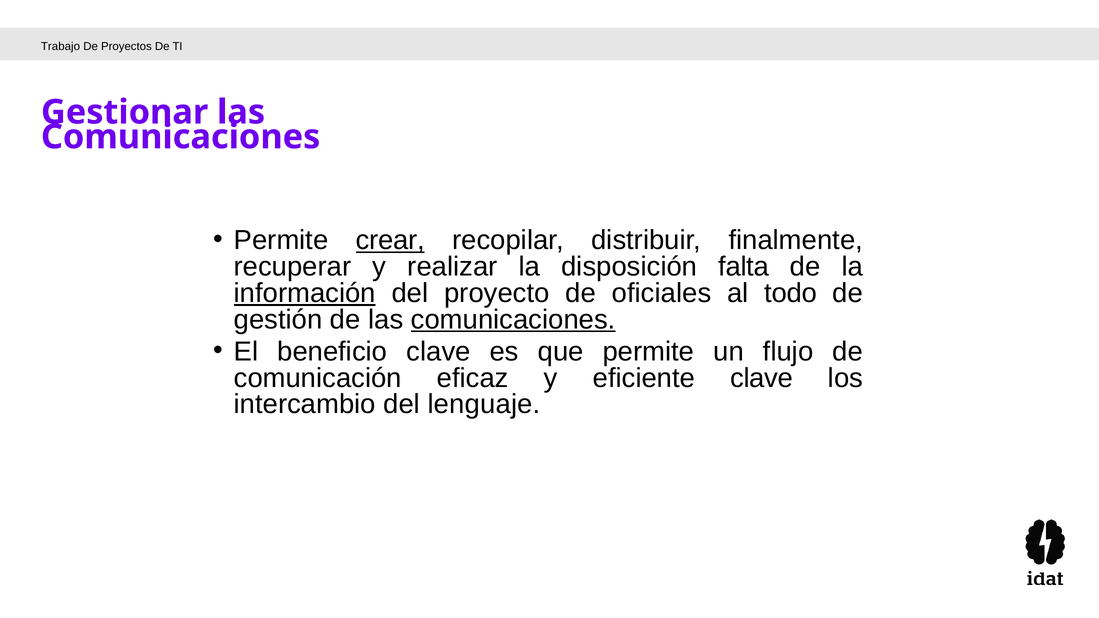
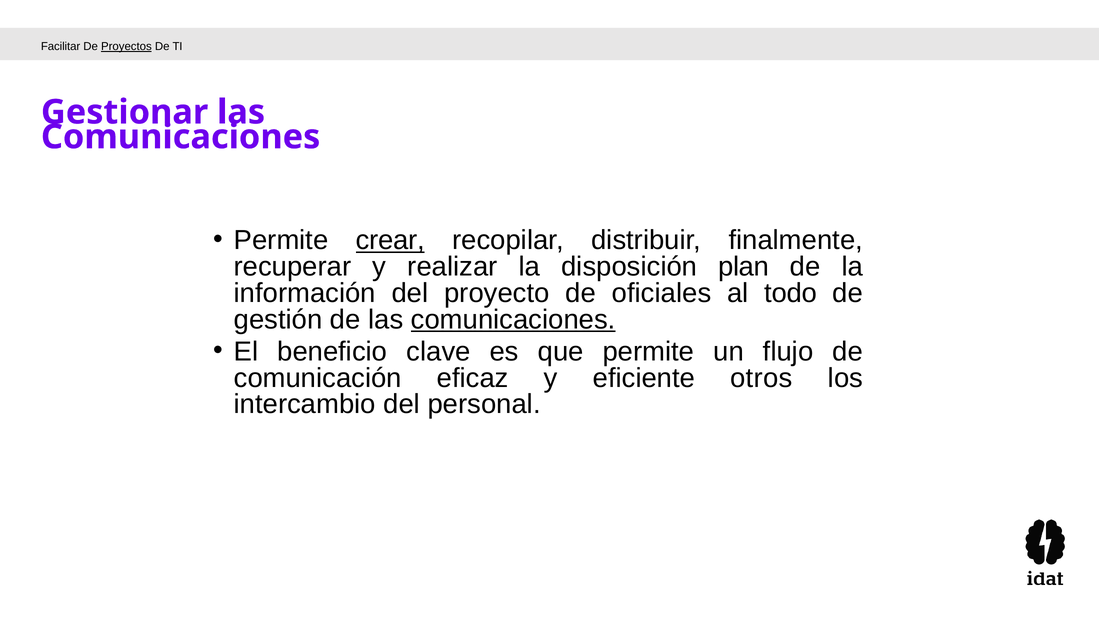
Trabajo: Trabajo -> Facilitar (61, 47)
Proyectos underline: none -> present (126, 47)
falta: falta -> plan (744, 267)
información underline: present -> none (305, 293)
eficiente clave: clave -> otros (761, 378)
lenguaje: lenguaje -> personal (484, 404)
